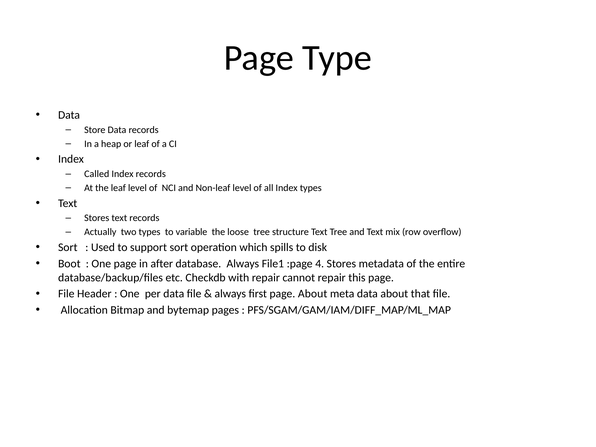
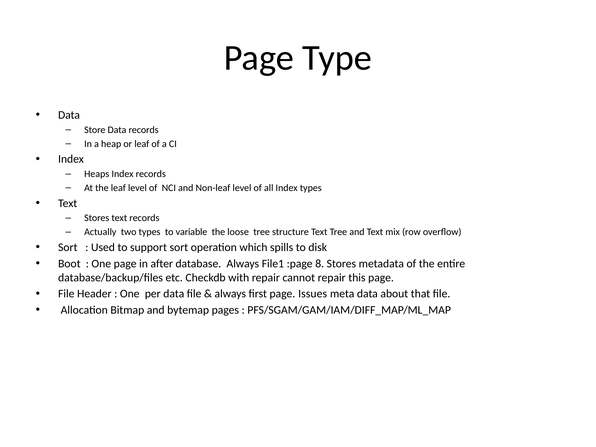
Called: Called -> Heaps (97, 174)
4: 4 -> 8 (320, 264)
page About: About -> Issues (313, 294)
